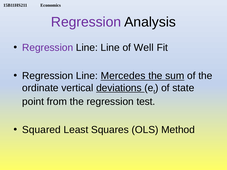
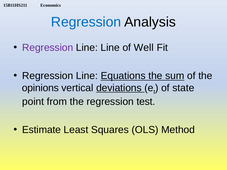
Regression colour: purple -> blue (86, 22)
Mercedes: Mercedes -> Equations (123, 76)
ordinate: ordinate -> opinions (40, 88)
Squared: Squared -> Estimate (42, 130)
